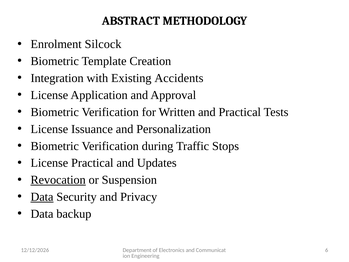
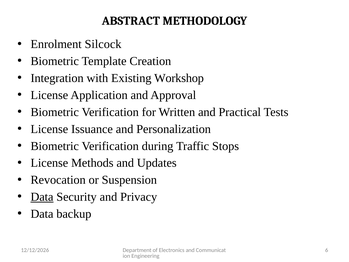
Accidents: Accidents -> Workshop (179, 78)
License Practical: Practical -> Methods (92, 163)
Revocation underline: present -> none (58, 180)
